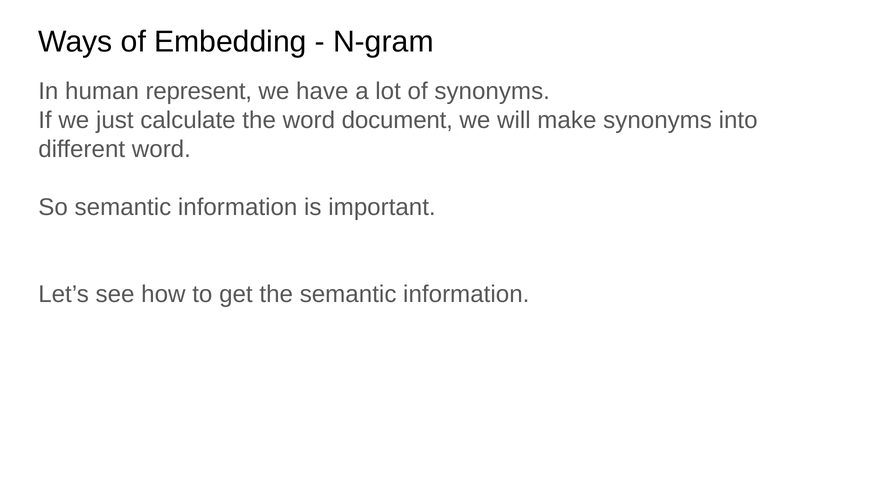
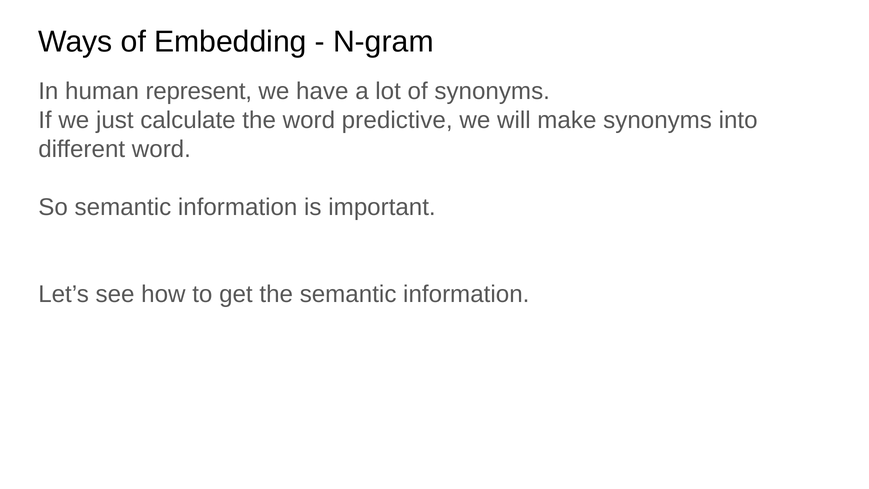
document: document -> predictive (397, 120)
